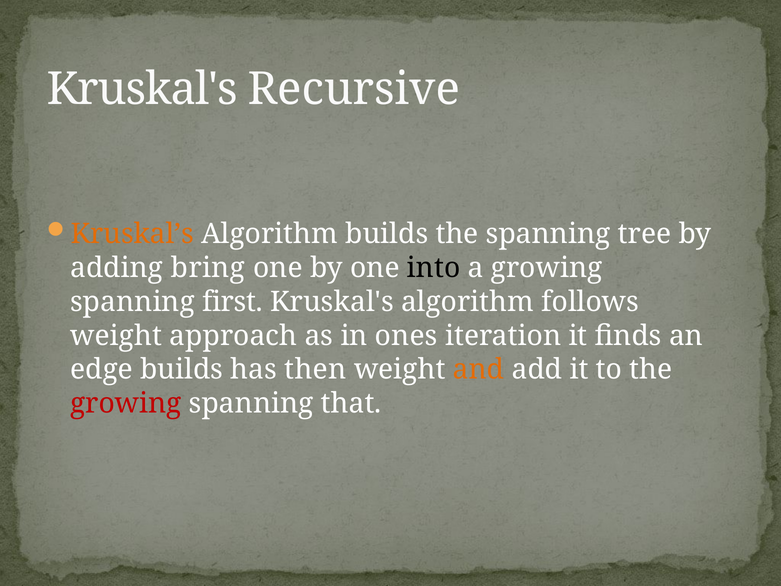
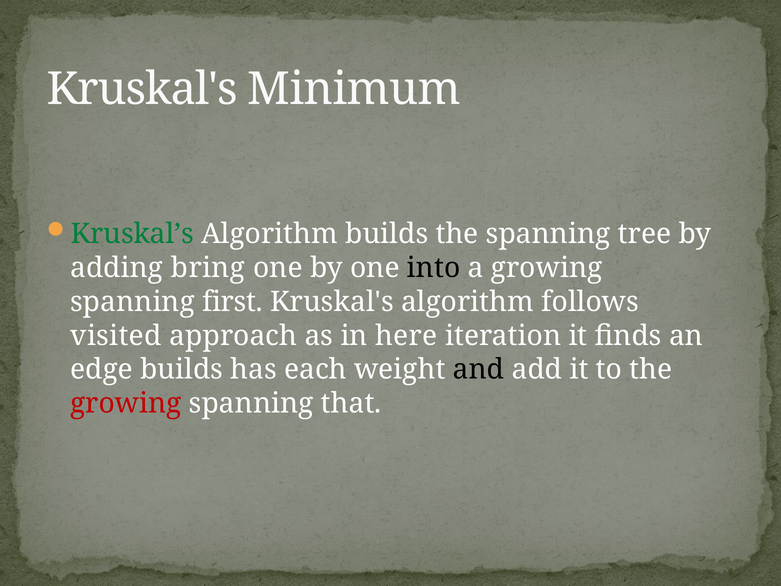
Recursive: Recursive -> Minimum (354, 89)
Kruskal’s colour: orange -> green (132, 234)
weight: weight -> visited (116, 336)
ones: ones -> here (406, 336)
then: then -> each (316, 369)
and colour: orange -> black (479, 369)
